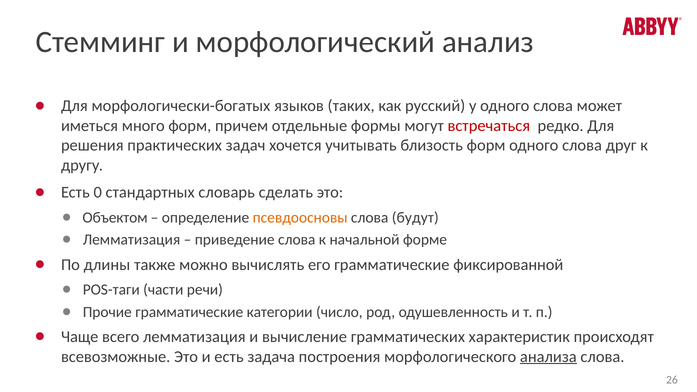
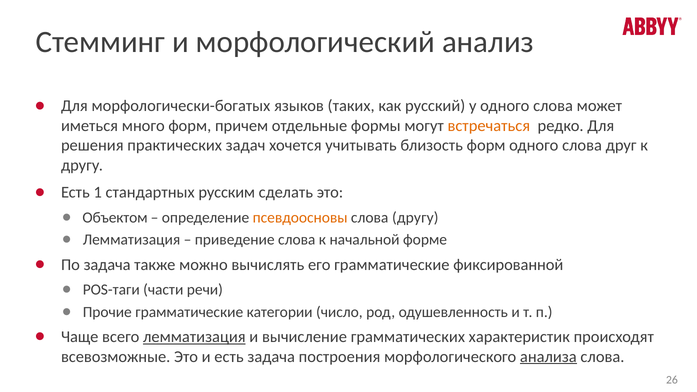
встречаться colour: red -> orange (489, 126)
0: 0 -> 1 (98, 193)
словарь: словарь -> русским (227, 193)
слова будут: будут -> другу (415, 217)
По длины: длины -> задача (107, 265)
лемматизация underline: none -> present (194, 337)
